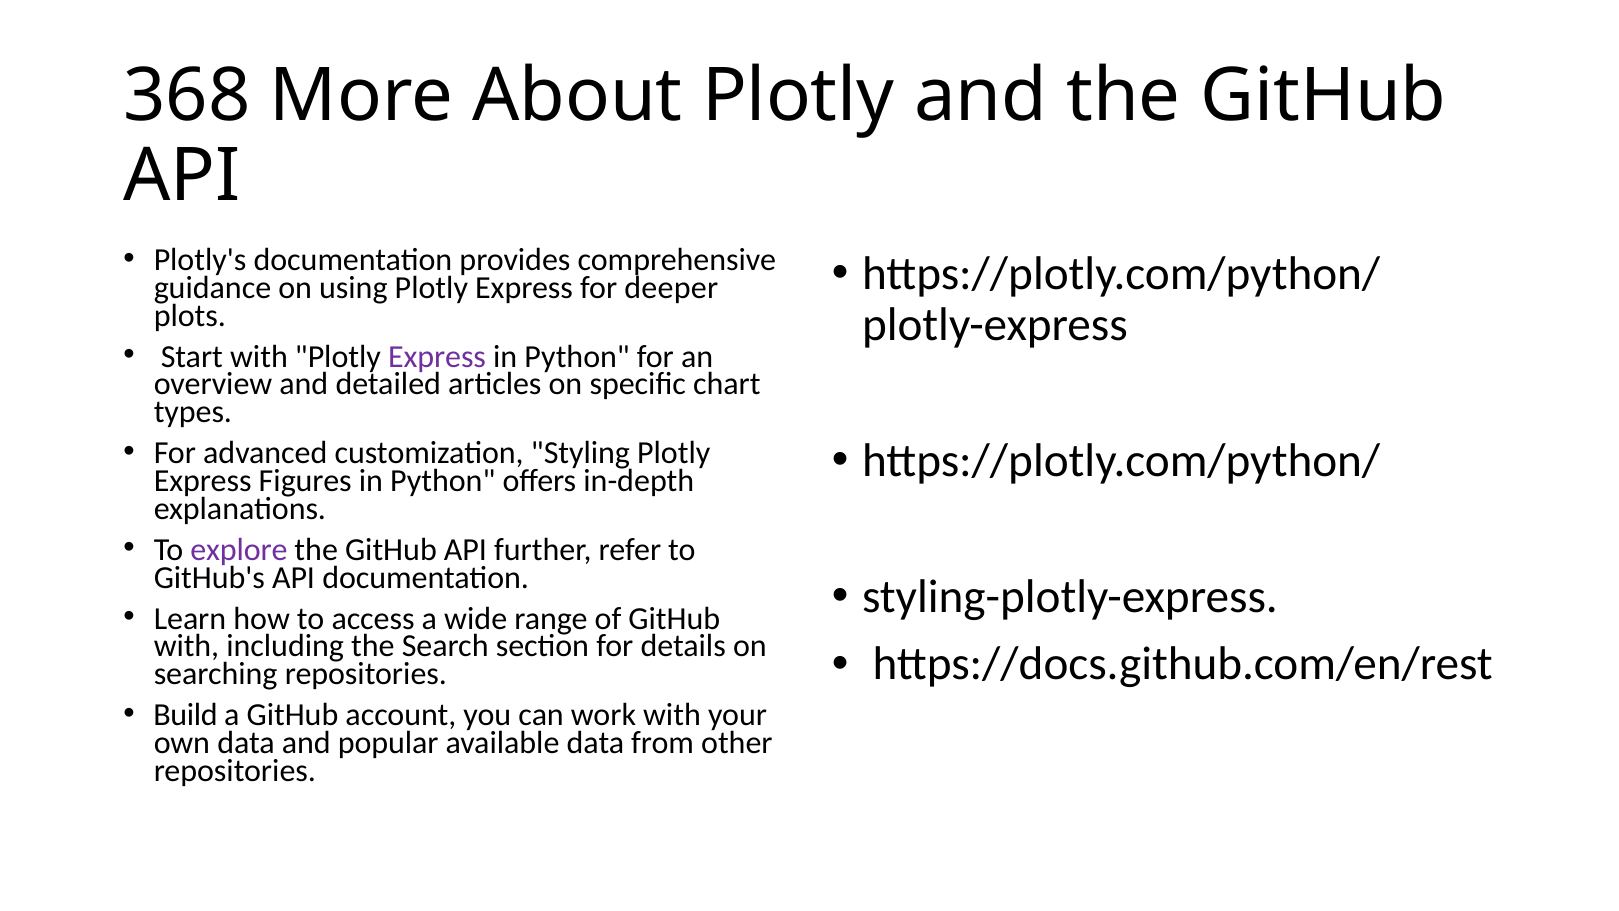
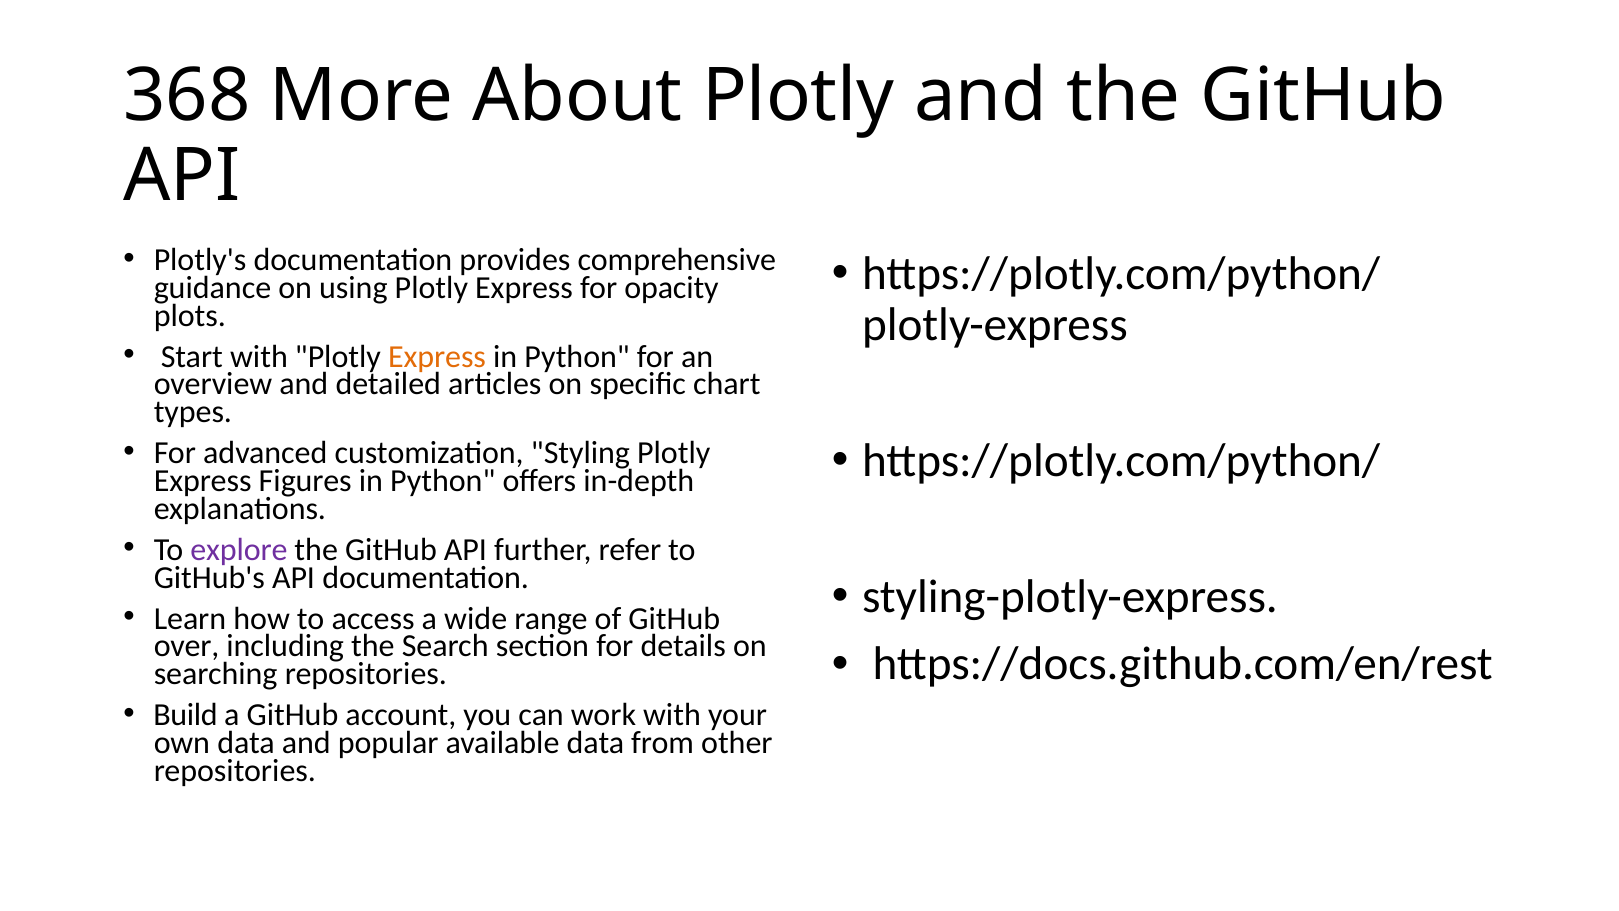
deeper: deeper -> opacity (671, 288)
Express colour: purple -> orange (437, 357)
with: with -> over (187, 646)
